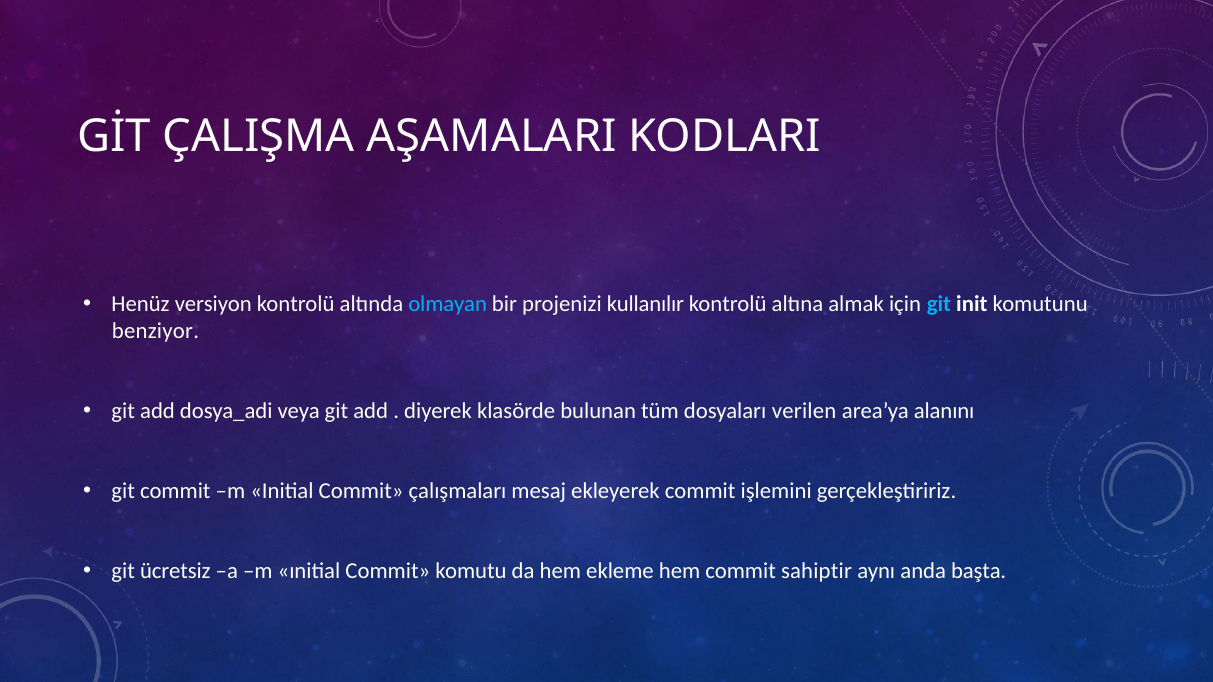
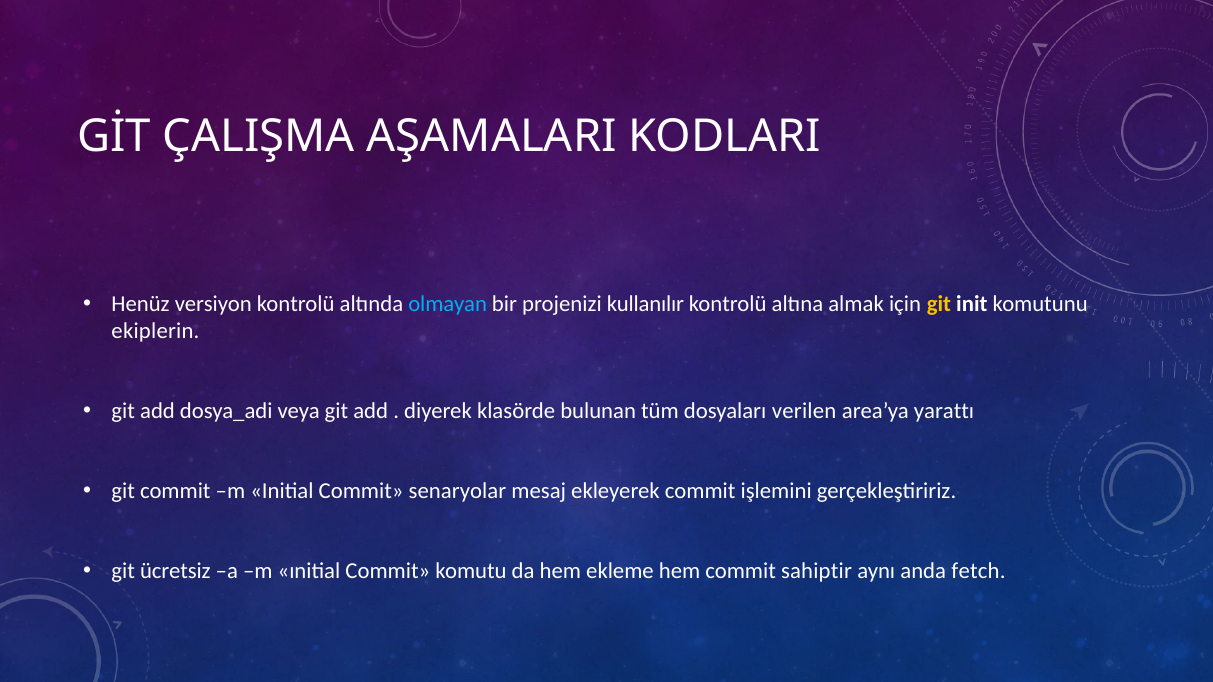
git colour: light blue -> yellow (939, 304)
benziyor: benziyor -> ekiplerin (155, 331)
alanını: alanını -> yarattı (944, 411)
çalışmaları: çalışmaları -> senaryolar (458, 491)
başta: başta -> fetch (978, 571)
